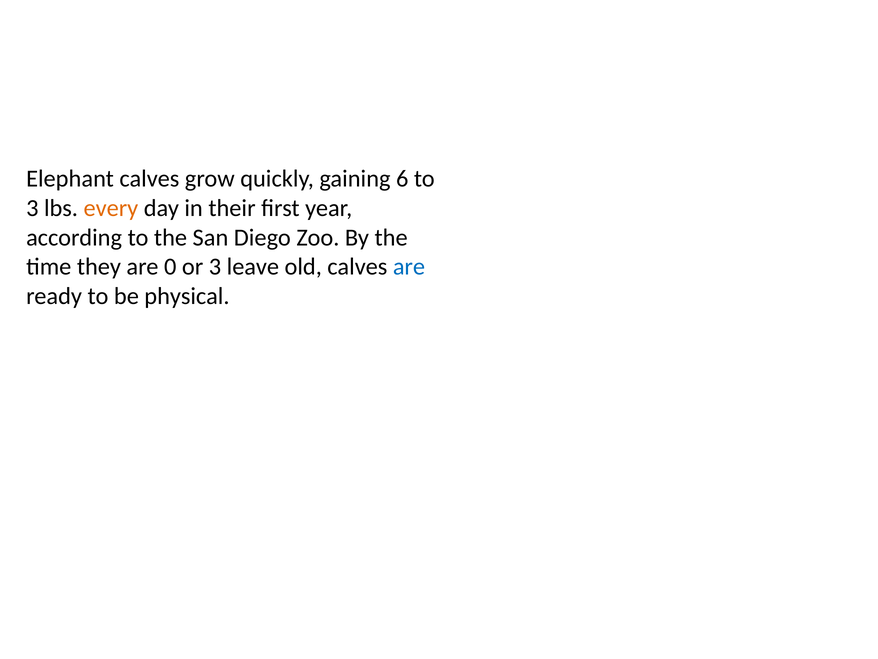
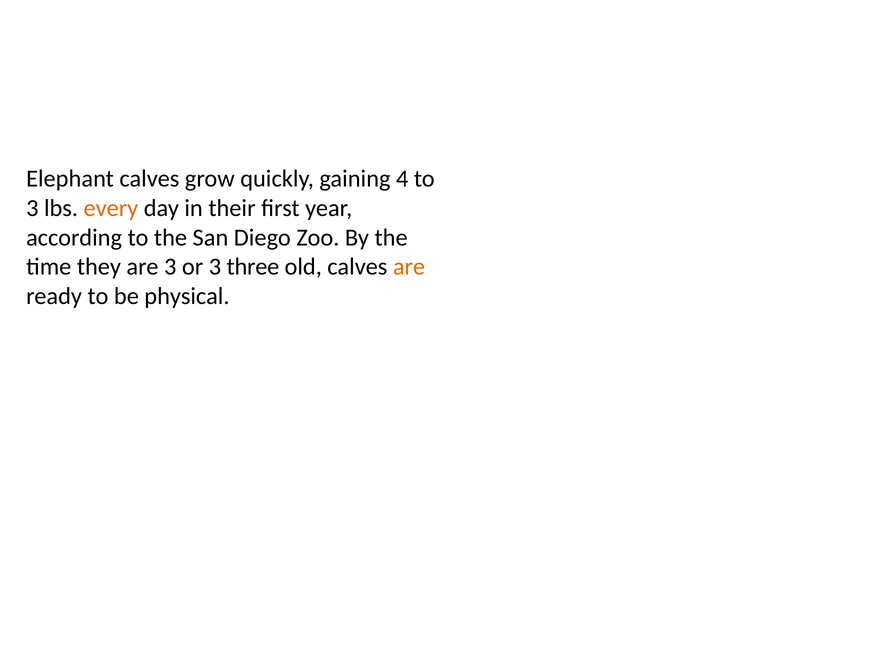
6: 6 -> 4 (402, 179)
are 0: 0 -> 3 (170, 267)
leave: leave -> three (253, 267)
are colour: blue -> orange (409, 267)
